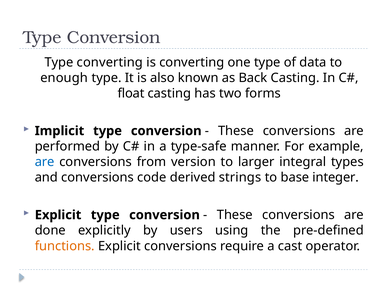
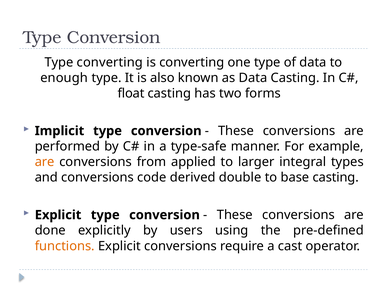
as Back: Back -> Data (253, 78)
are colour: blue -> orange (45, 161)
version: version -> applied (193, 161)
strings: strings -> double (240, 177)
base integer: integer -> casting (336, 177)
